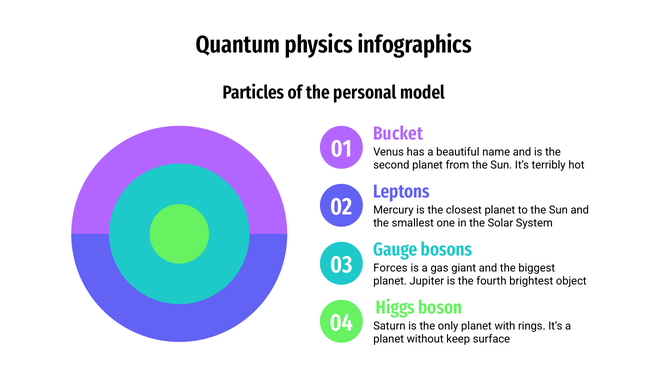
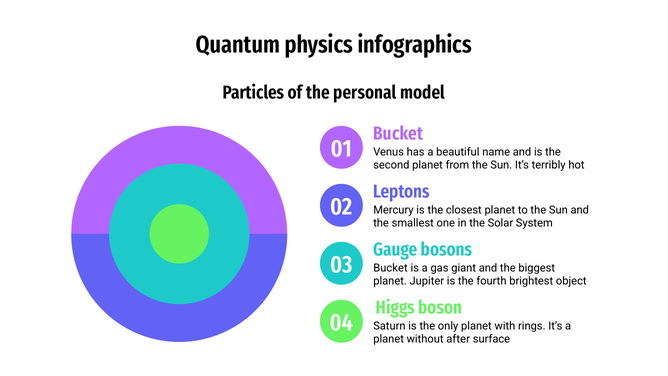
Forces: Forces -> Bucket (390, 268)
keep: keep -> after (458, 339)
